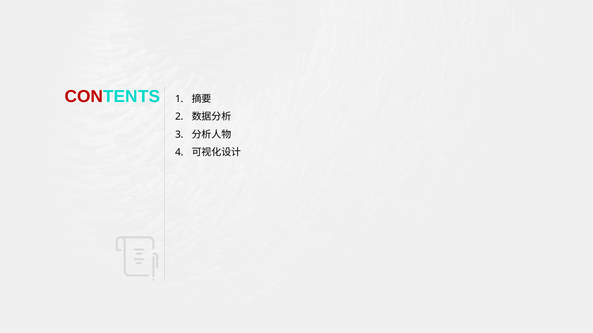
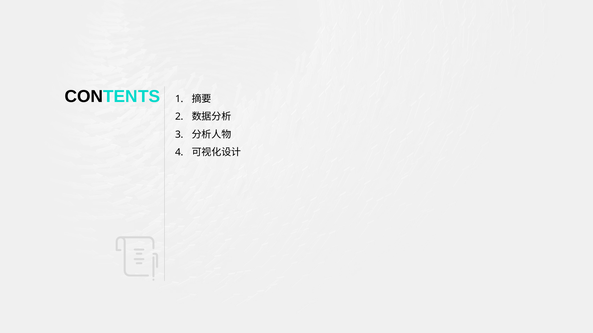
CON colour: red -> black (84, 96)
